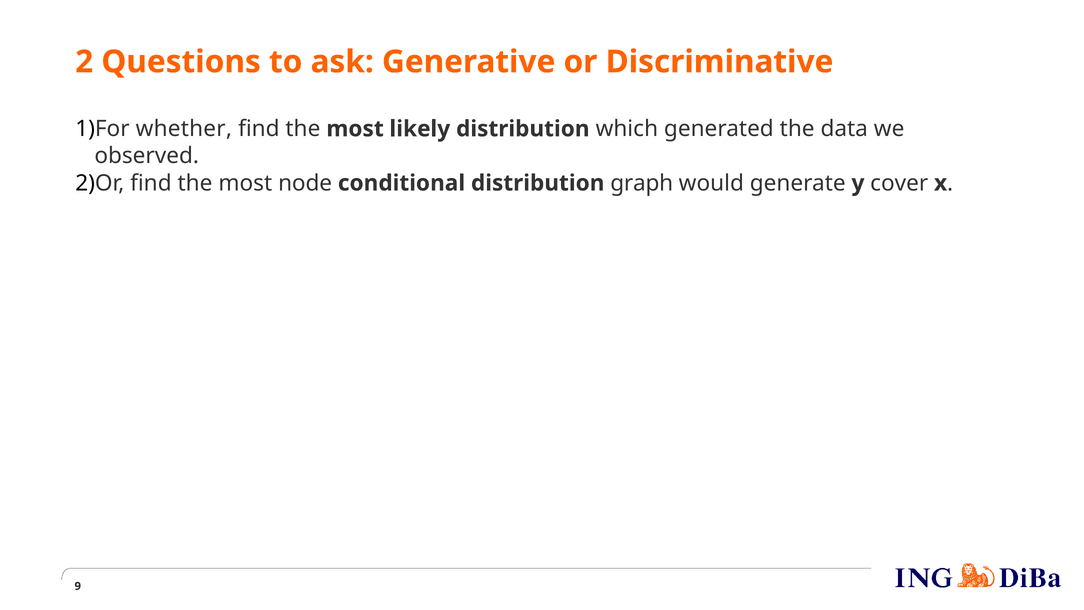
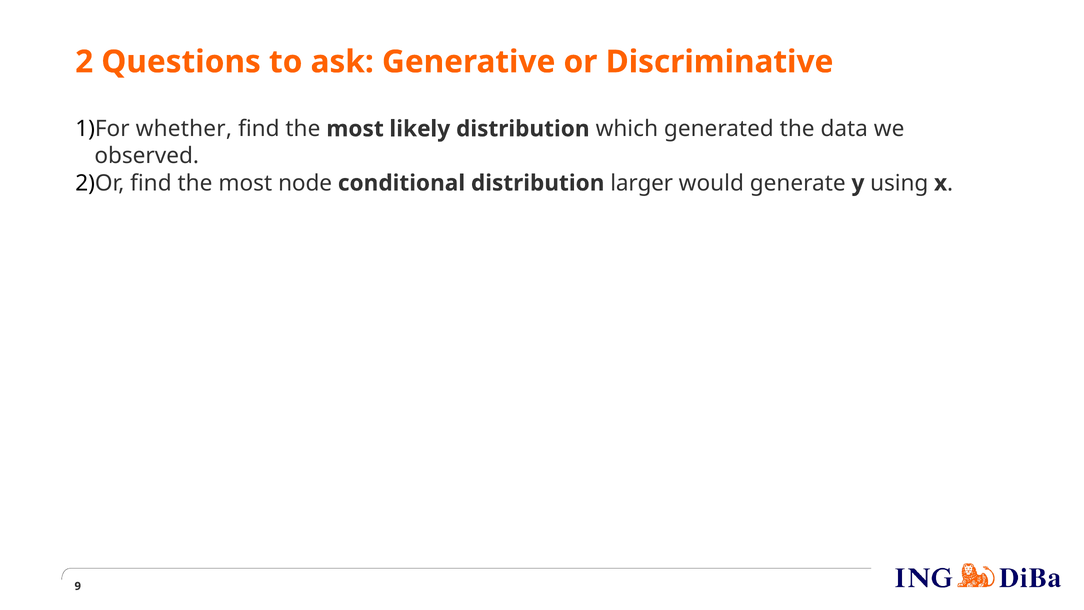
graph: graph -> larger (642, 183)
cover: cover -> using (899, 183)
